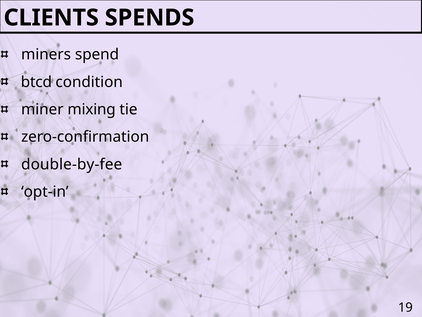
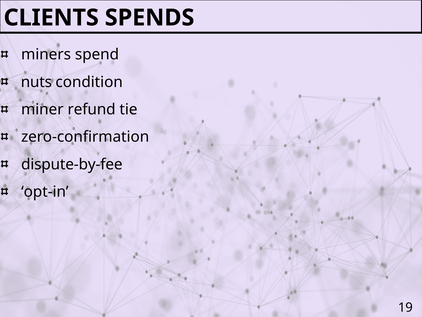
btcd: btcd -> nuts (36, 82)
mixing: mixing -> refund (92, 109)
double-by-fee: double-by-fee -> dispute-by-fee (72, 164)
